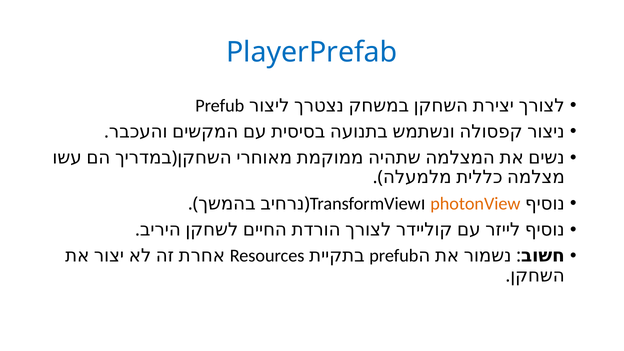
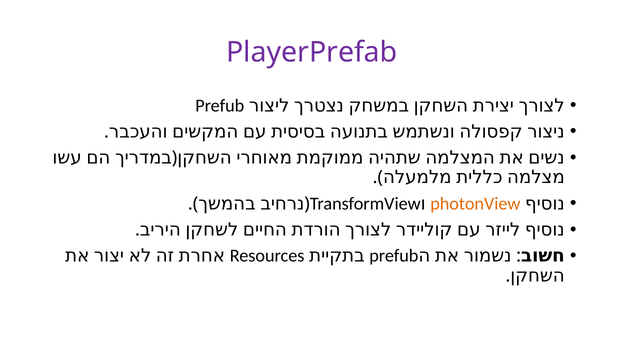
PlayerPrefab colour: blue -> purple (312, 52)
